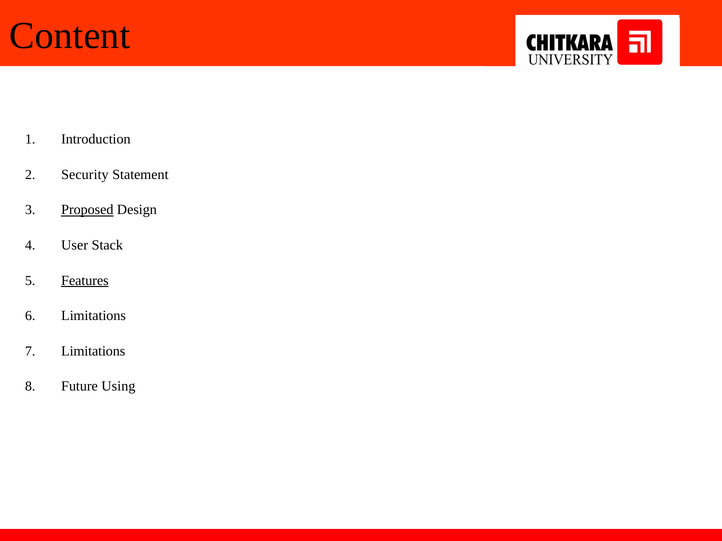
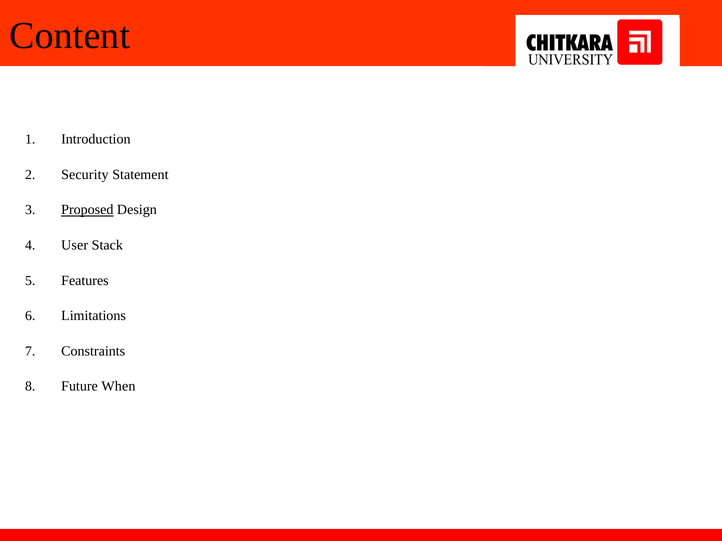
Features underline: present -> none (85, 281)
Limitations: Limitations -> Constraints (93, 351)
Using: Using -> When (118, 387)
